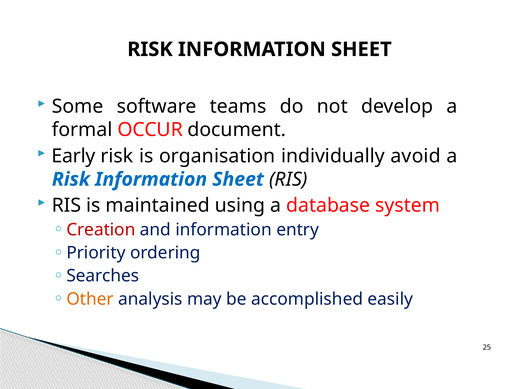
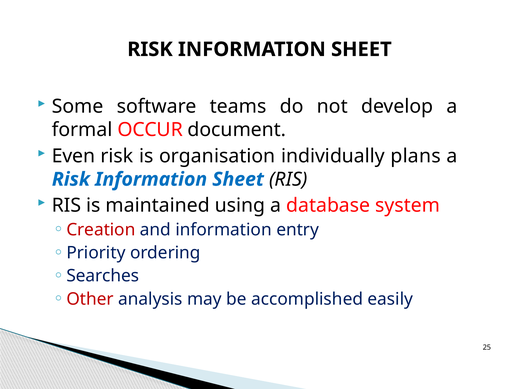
Early: Early -> Even (73, 156)
avoid: avoid -> plans (416, 156)
Other colour: orange -> red (90, 299)
